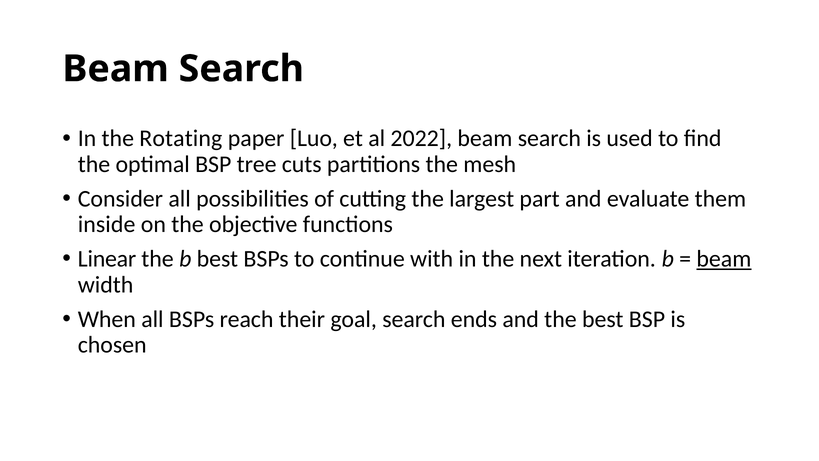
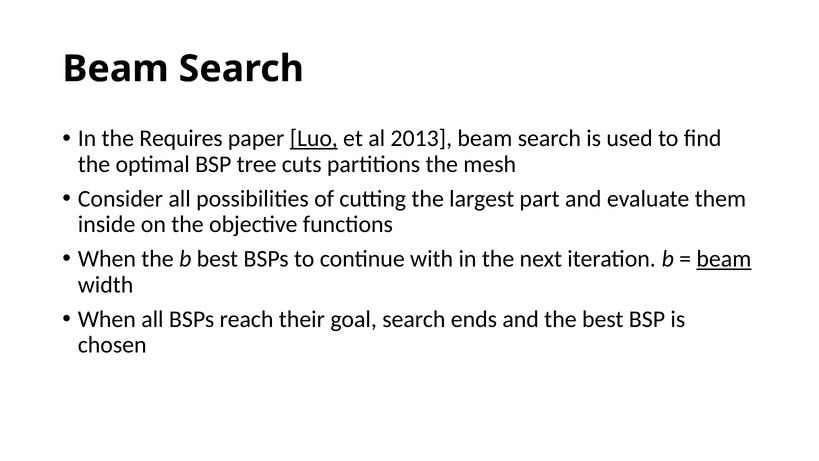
Rotating: Rotating -> Requires (181, 138)
Luo underline: none -> present (314, 138)
2022: 2022 -> 2013 (421, 138)
Linear: Linear -> When (107, 259)
